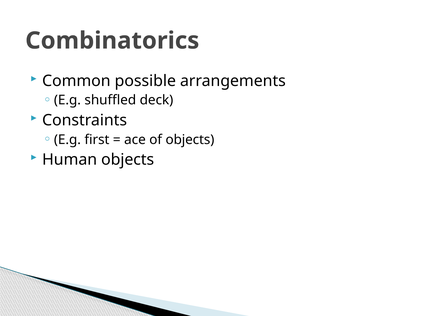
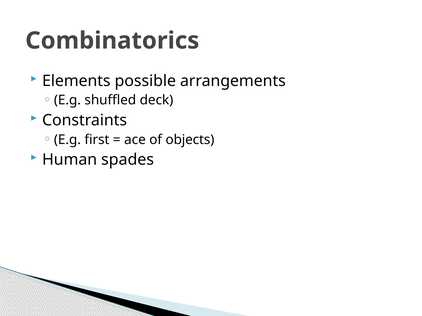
Common: Common -> Elements (76, 81)
Human objects: objects -> spades (128, 160)
